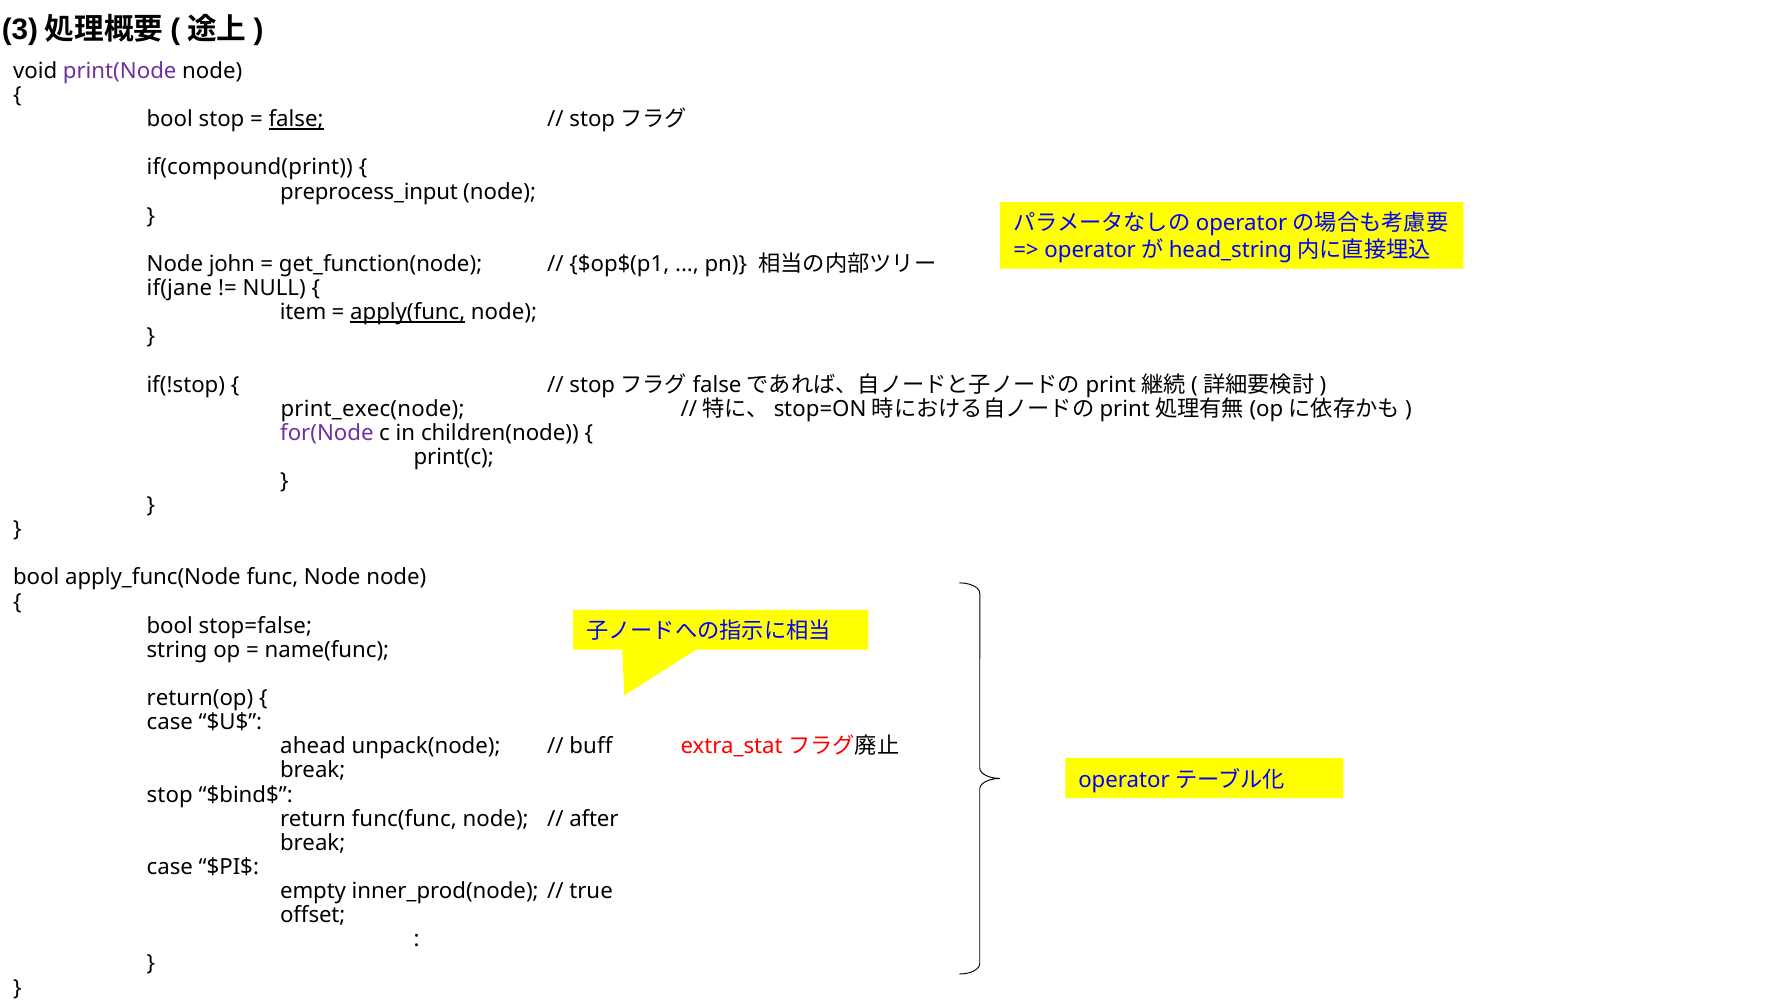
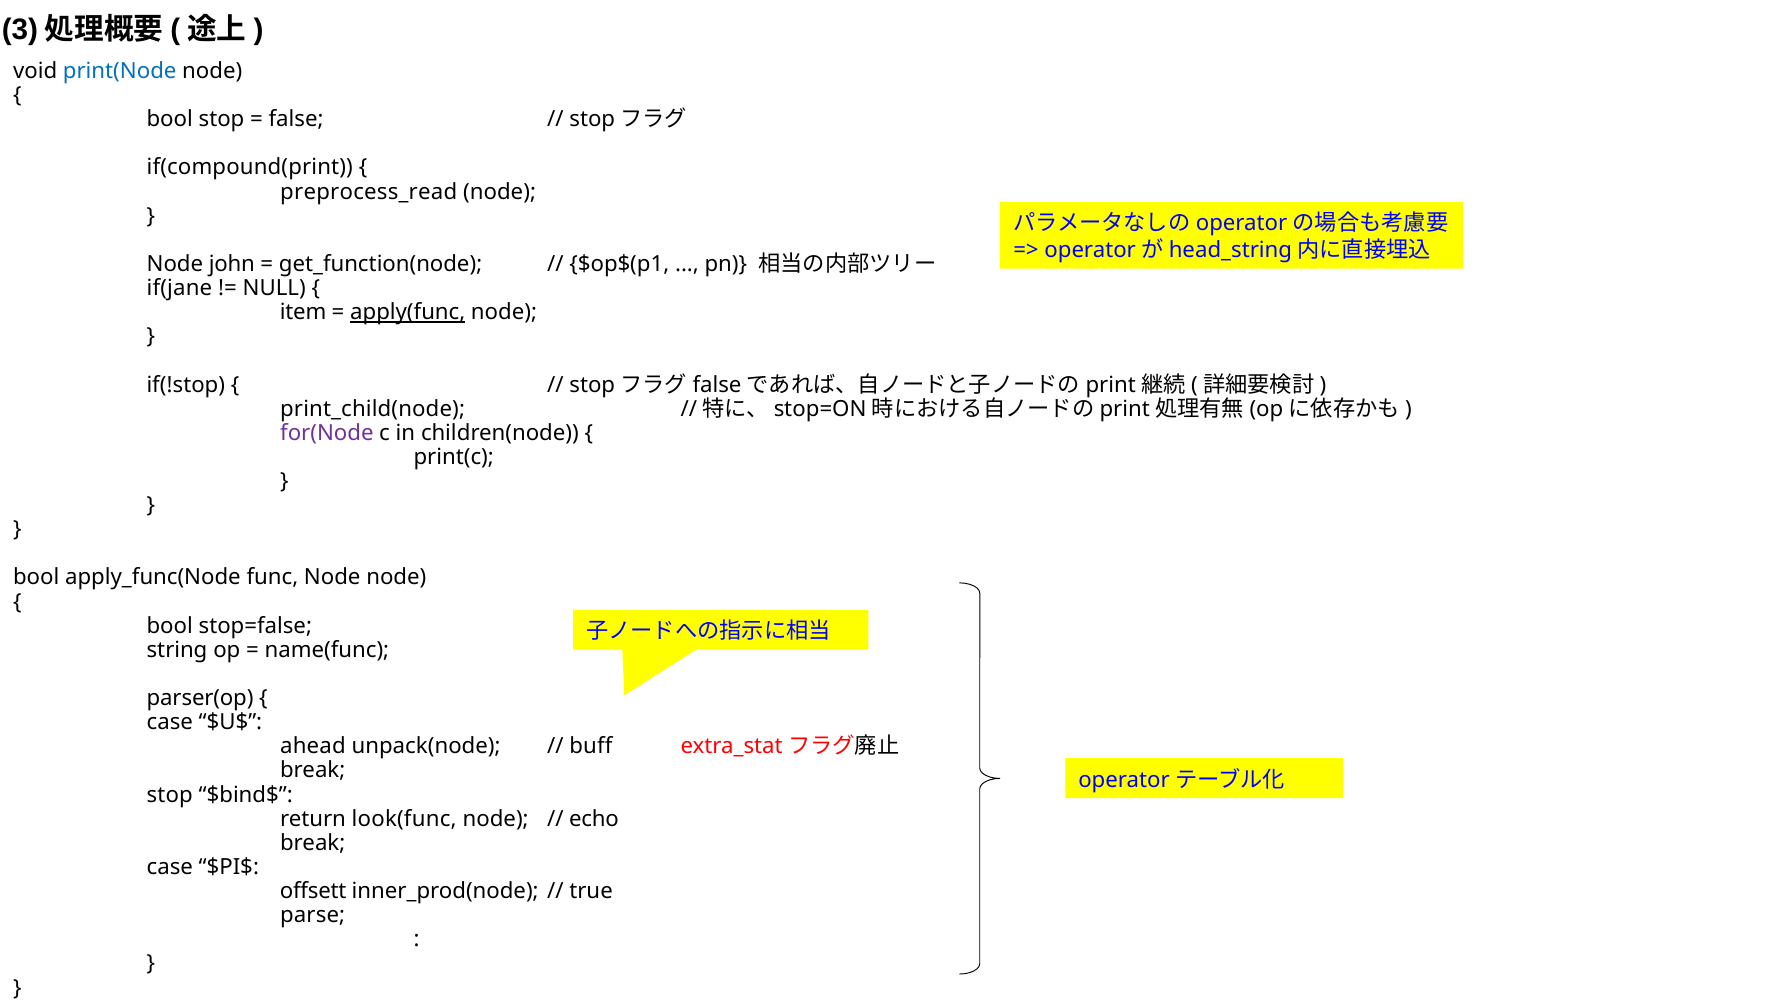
print(Node colour: purple -> blue (120, 71)
false underline: present -> none (296, 119)
preprocess_input: preprocess_input -> preprocess_read (369, 192)
print_exec(node: print_exec(node -> print_child(node (373, 409)
return(op: return(op -> parser(op (200, 698)
func(func: func(func -> look(func (404, 819)
after: after -> echo (594, 819)
empty: empty -> offsett (313, 891)
offset: offset -> parse (313, 916)
